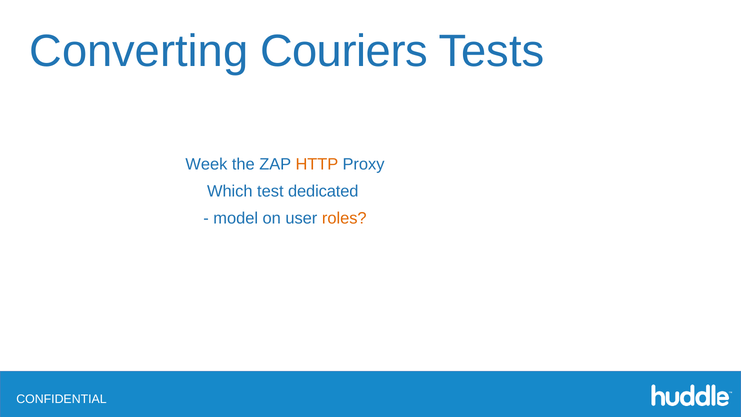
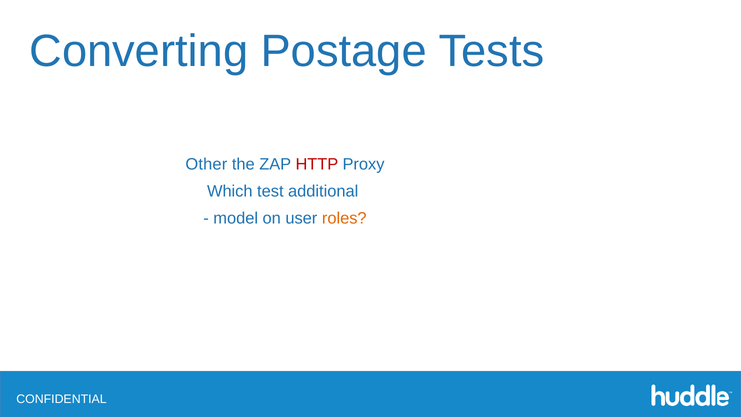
Couriers: Couriers -> Postage (344, 51)
Week: Week -> Other (206, 164)
HTTP colour: orange -> red (317, 164)
dedicated: dedicated -> additional (323, 191)
